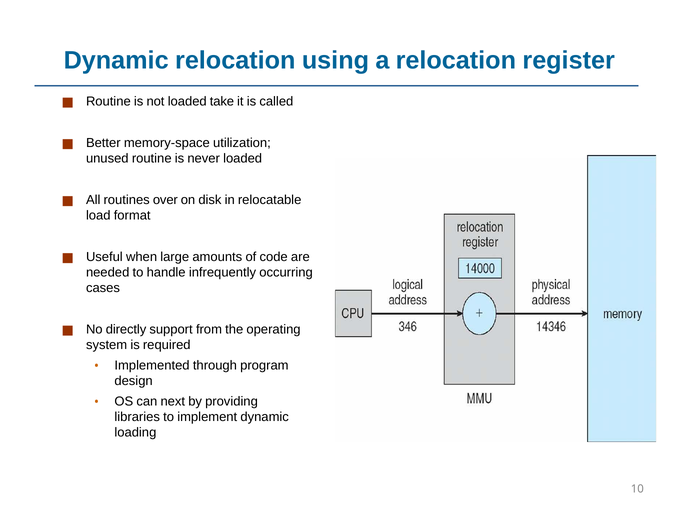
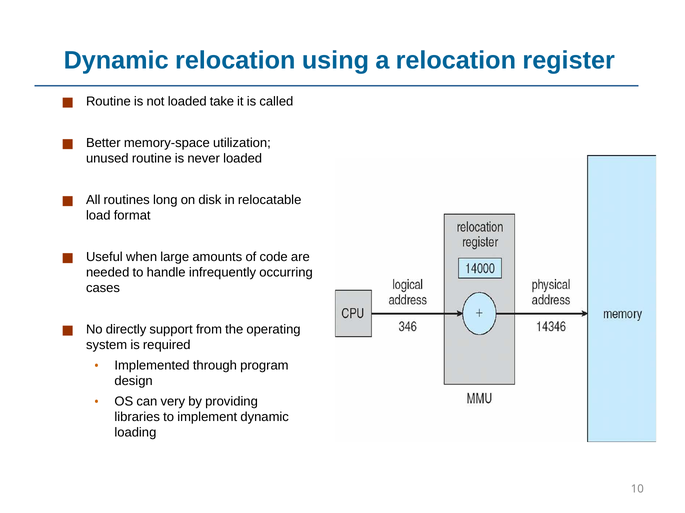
over: over -> long (165, 200)
next: next -> very (173, 402)
